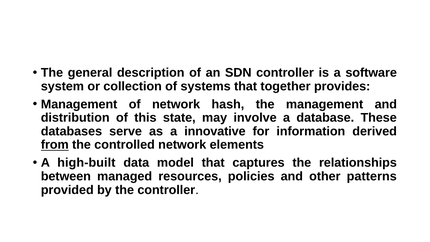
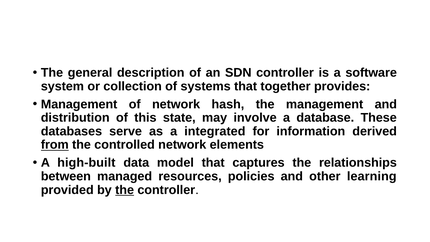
innovative: innovative -> integrated (215, 131)
patterns: patterns -> learning (372, 176)
the underline: none -> present (125, 190)
